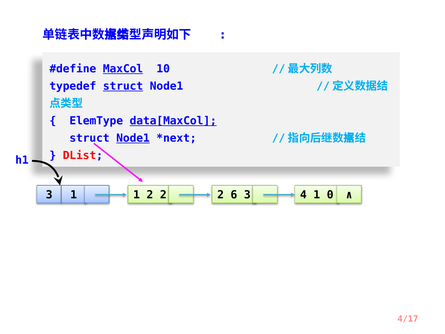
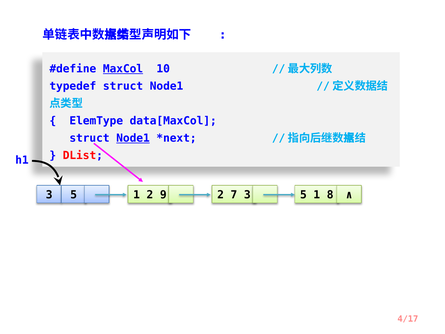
struct underline: present -> none (123, 86)
data[MaxCol underline: present -> none (173, 121)
1: 1 -> 5 (74, 195)
1 2 2: 2 -> 9 (163, 195)
6: 6 -> 7 (234, 195)
4: 4 -> 5 (303, 195)
0: 0 -> 8 (330, 195)
